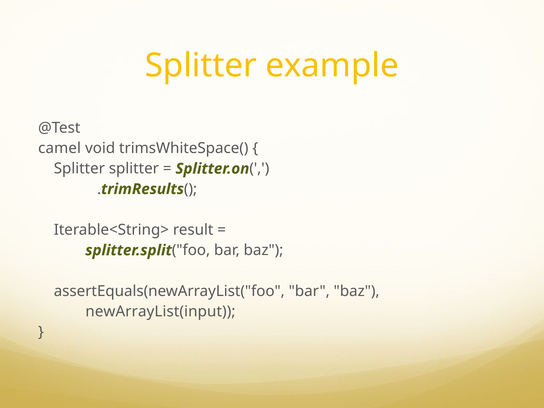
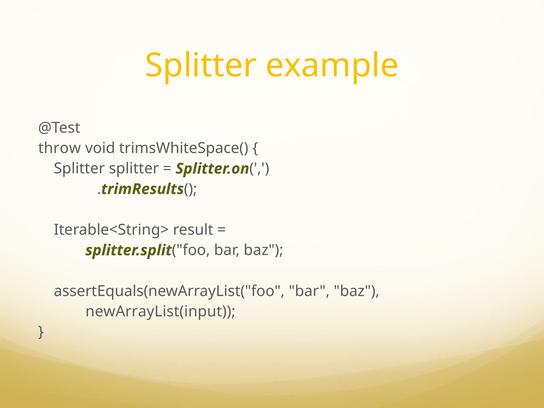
camel: camel -> throw (60, 148)
